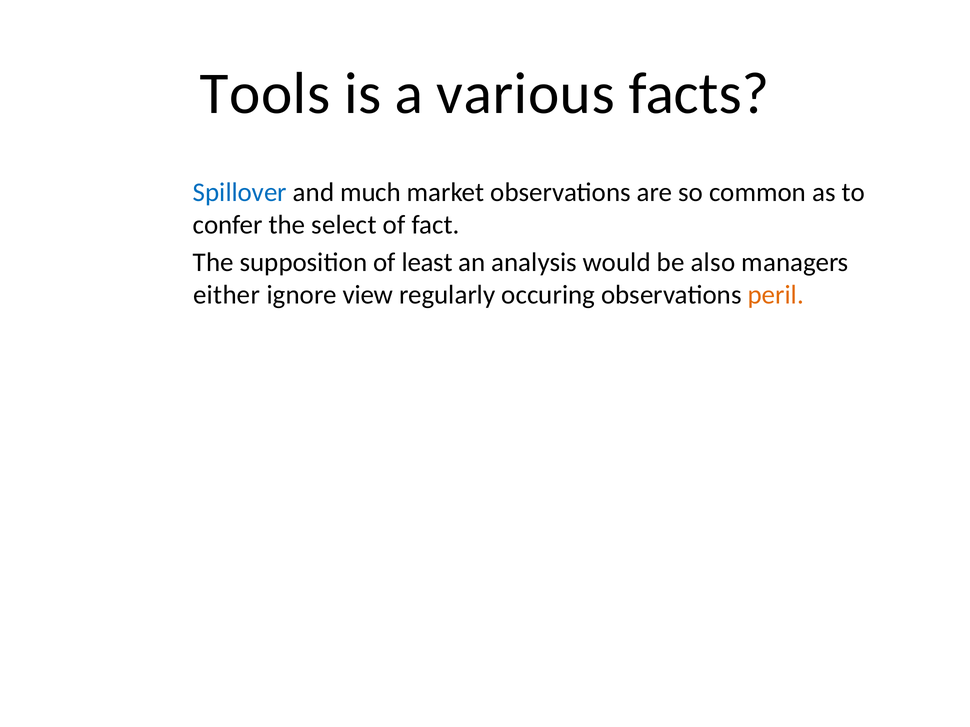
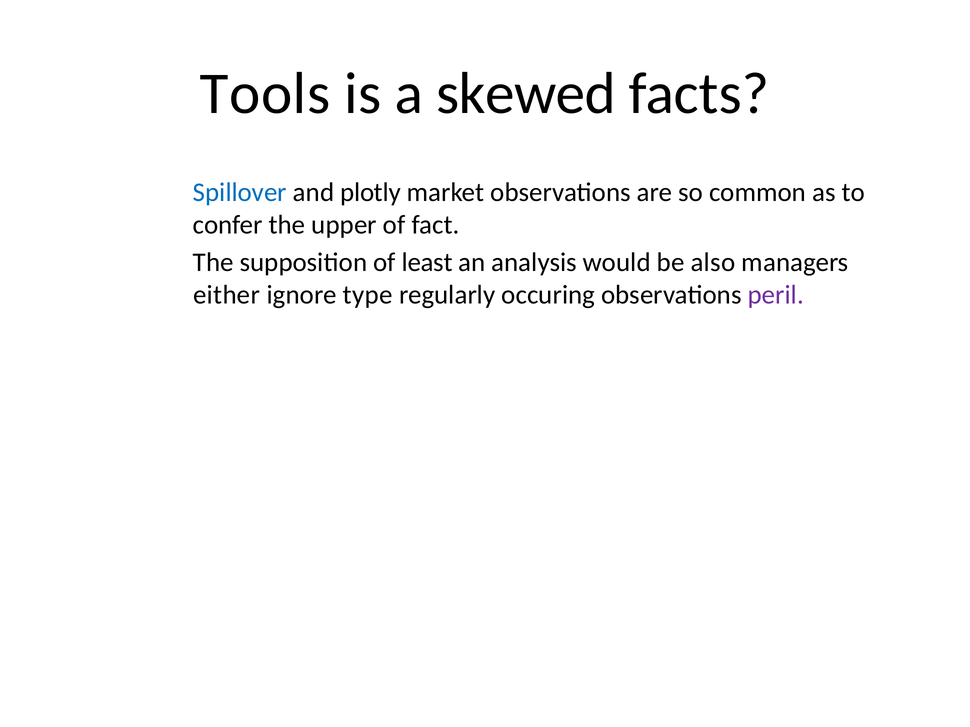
various: various -> skewed (526, 94)
much: much -> plotly (371, 193)
select: select -> upper (344, 225)
view: view -> type (368, 295)
peril colour: orange -> purple (776, 295)
